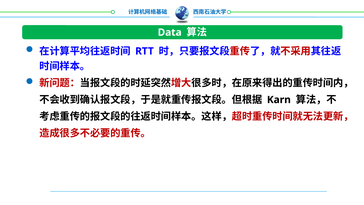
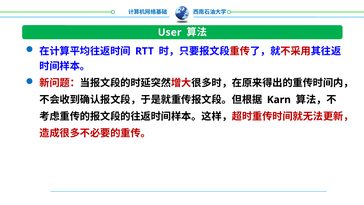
Data: Data -> User (170, 32)
